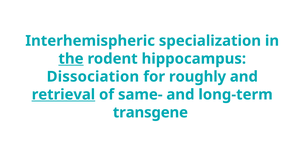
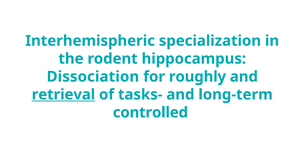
the underline: present -> none (71, 59)
same-: same- -> tasks- (140, 95)
transgene: transgene -> controlled (150, 113)
